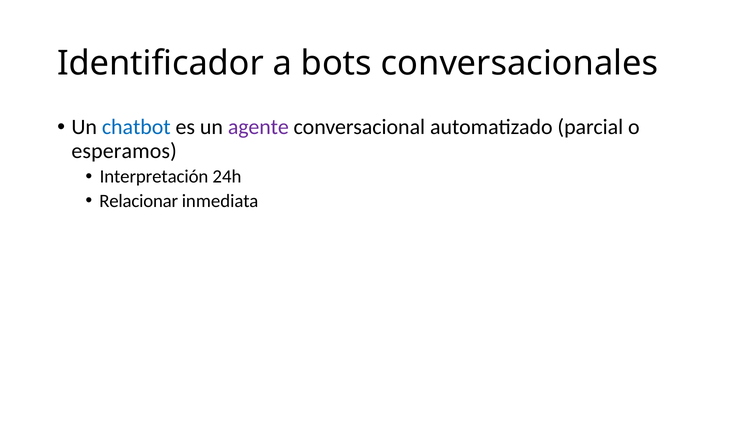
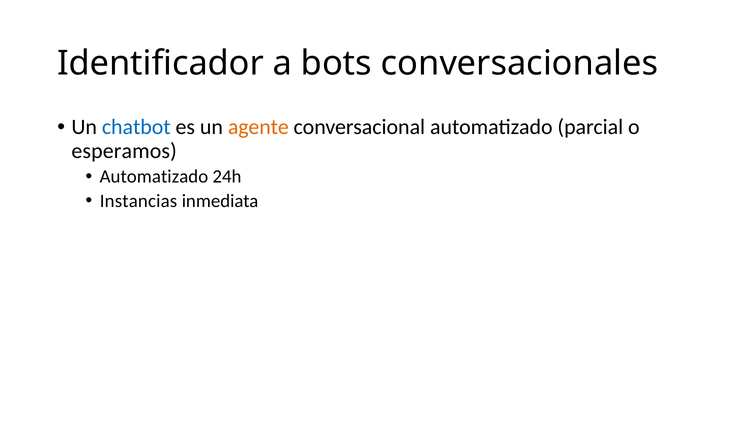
agente colour: purple -> orange (258, 127)
Interpretación: Interpretación -> Automatizado (154, 177)
Relacionar: Relacionar -> Instancias (138, 201)
